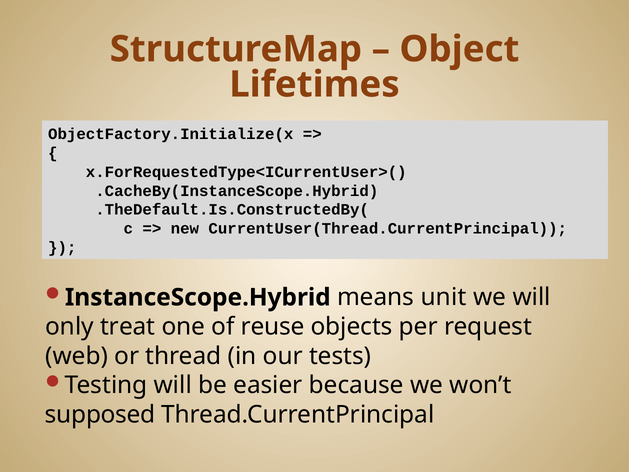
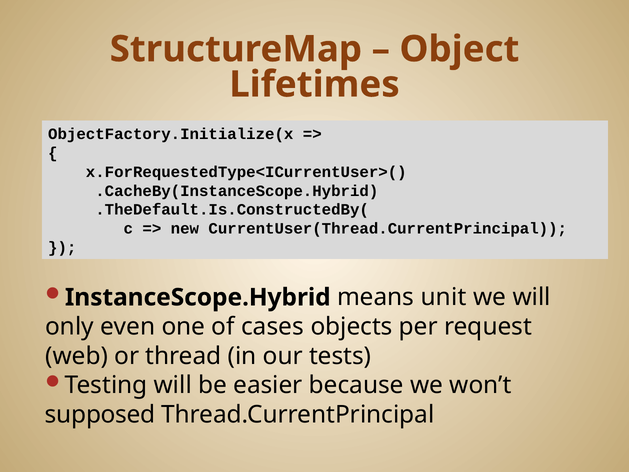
treat: treat -> even (128, 327)
reuse: reuse -> cases (273, 327)
